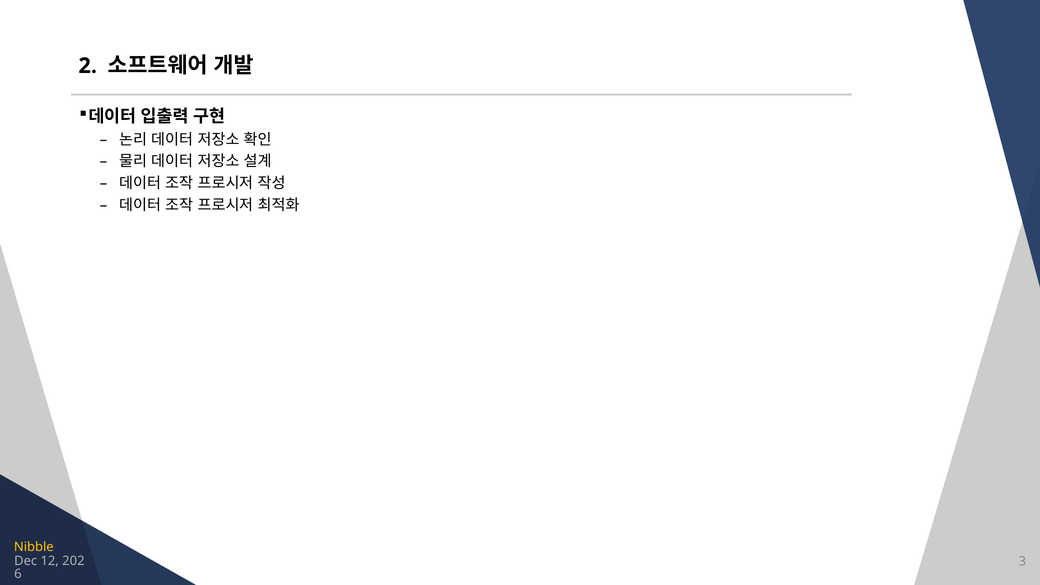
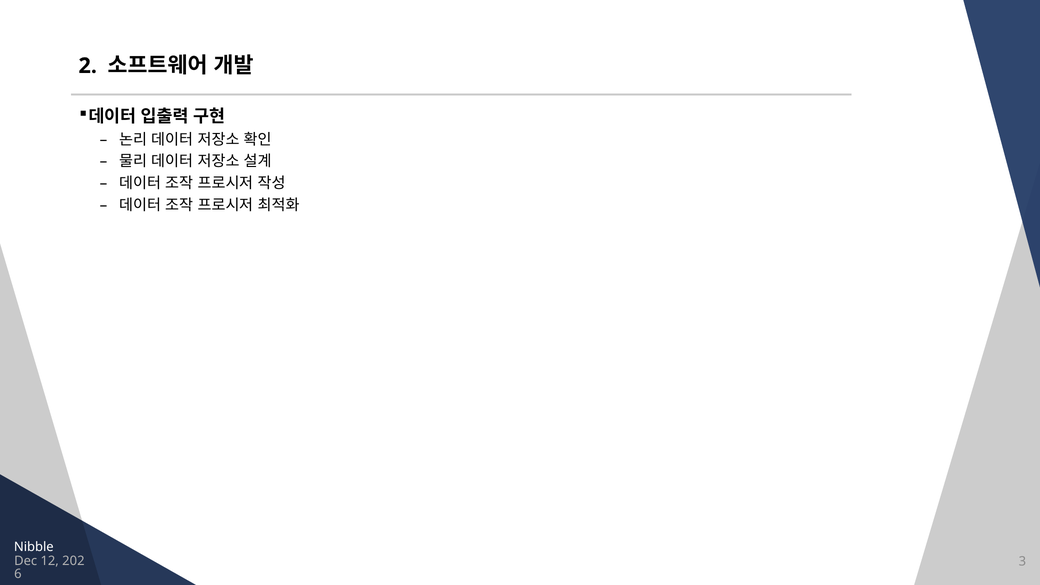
Nibble colour: yellow -> white (34, 547)
